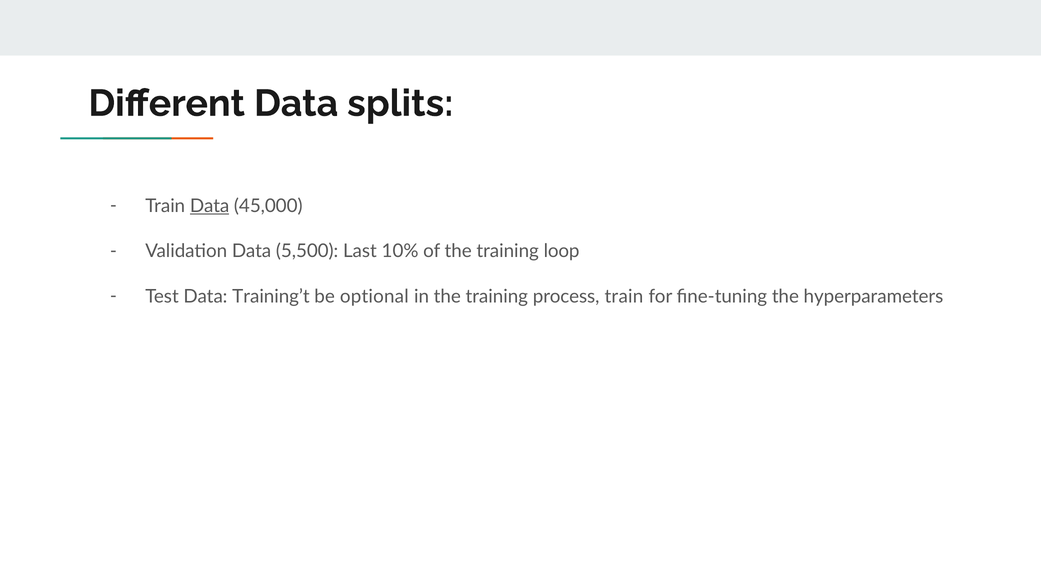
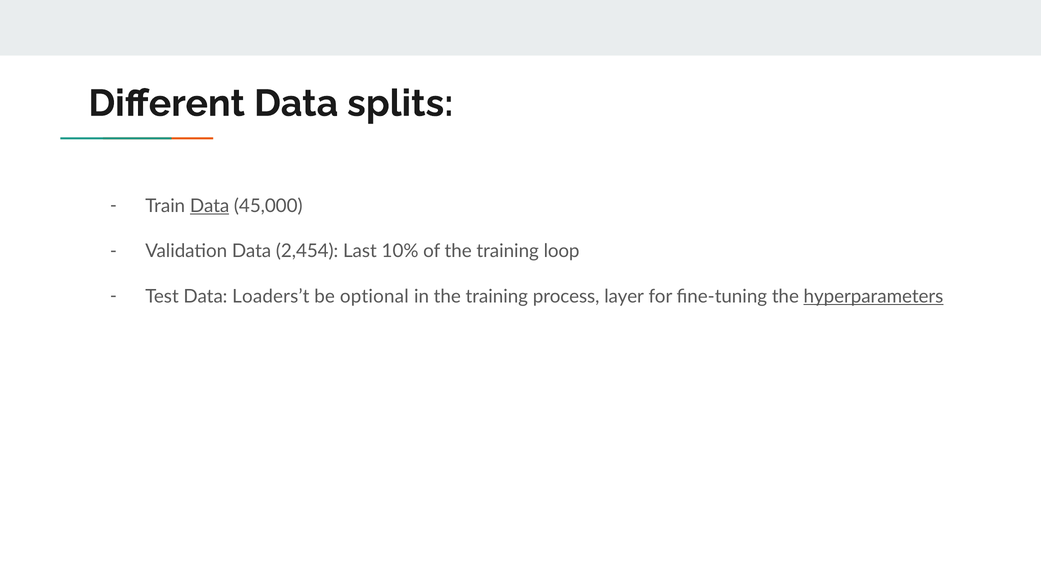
5,500: 5,500 -> 2,454 (307, 251)
Training’t: Training’t -> Loaders’t (271, 296)
process train: train -> layer (624, 296)
hyperparameters underline: none -> present (874, 296)
